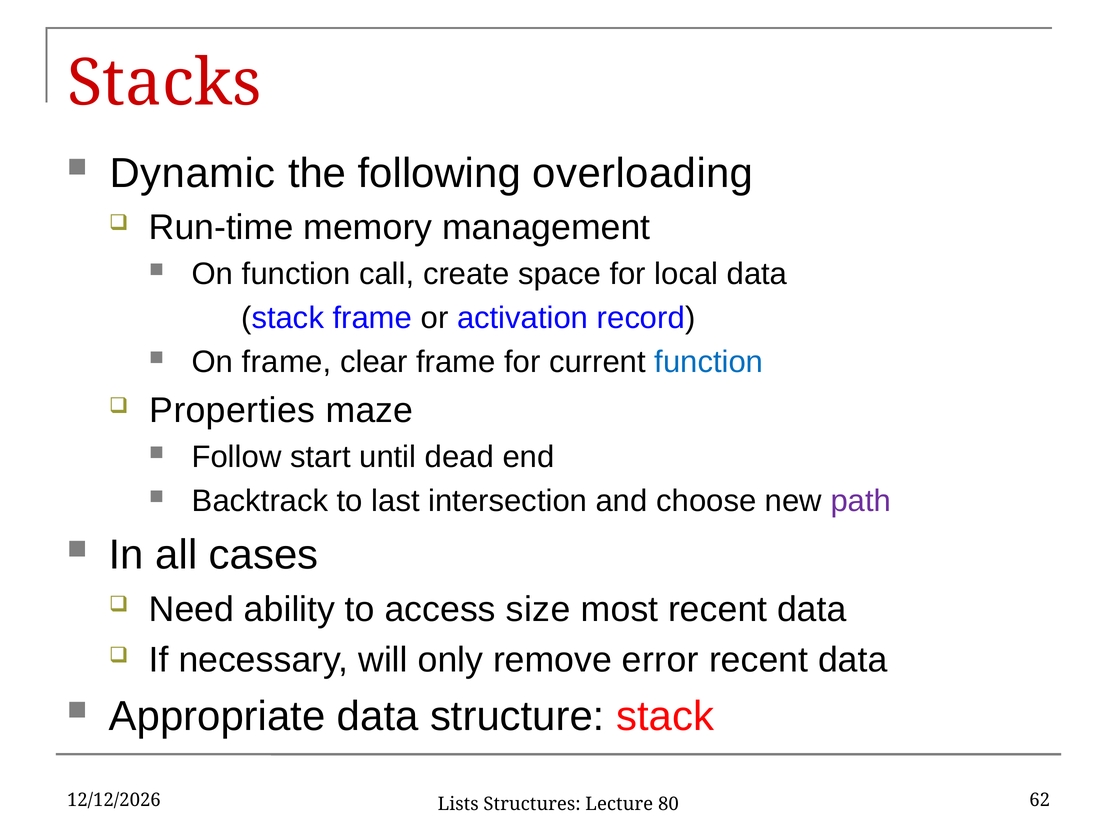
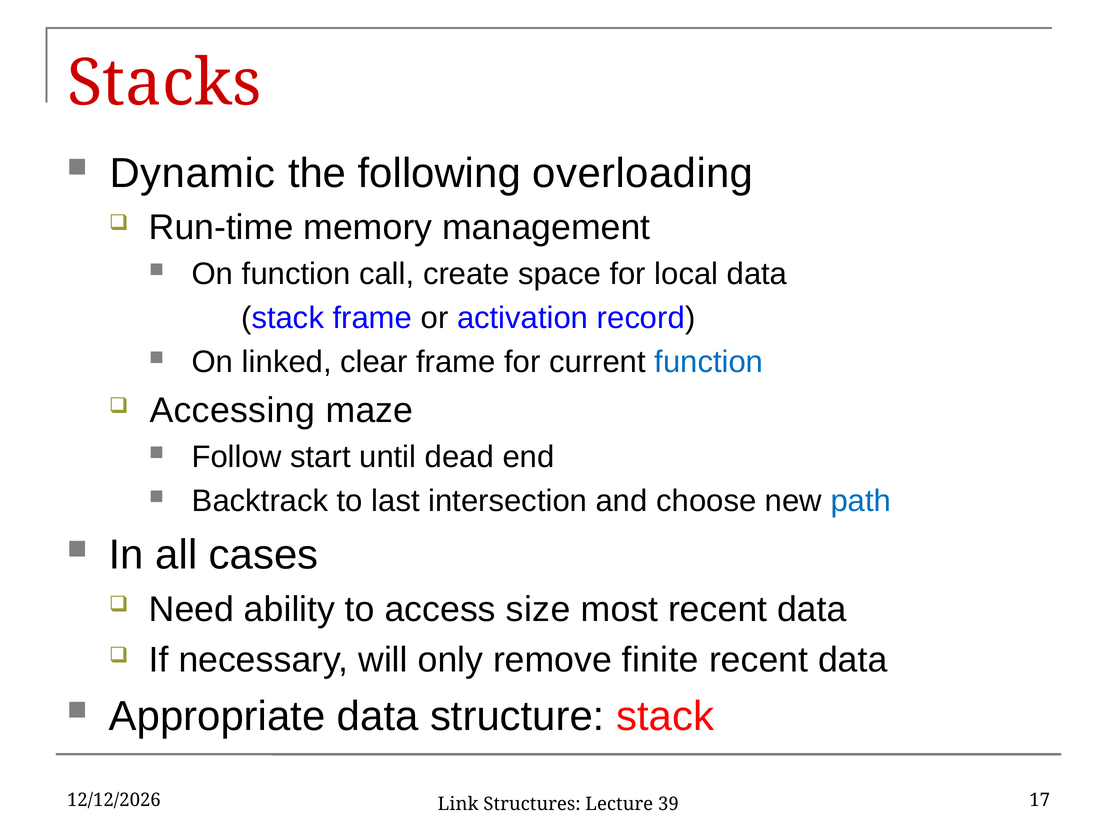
On frame: frame -> linked (287, 362)
Properties: Properties -> Accessing (232, 410)
path colour: purple -> blue (861, 501)
error: error -> finite (660, 660)
62: 62 -> 17 (1040, 800)
Lists: Lists -> Link (458, 804)
80: 80 -> 39 (668, 804)
